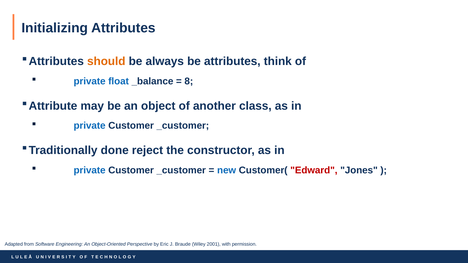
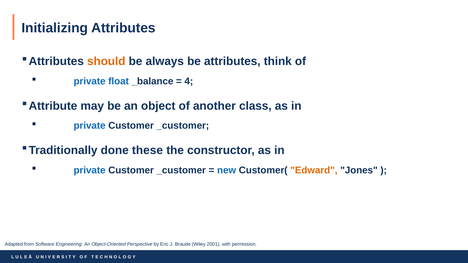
8: 8 -> 4 (189, 81)
reject: reject -> these (147, 150)
Edward colour: red -> orange (314, 170)
